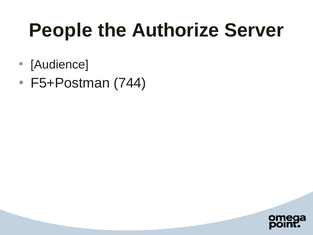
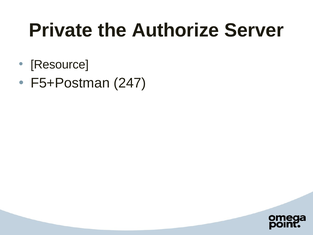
People: People -> Private (61, 30)
Audience: Audience -> Resource (60, 64)
744: 744 -> 247 (130, 83)
